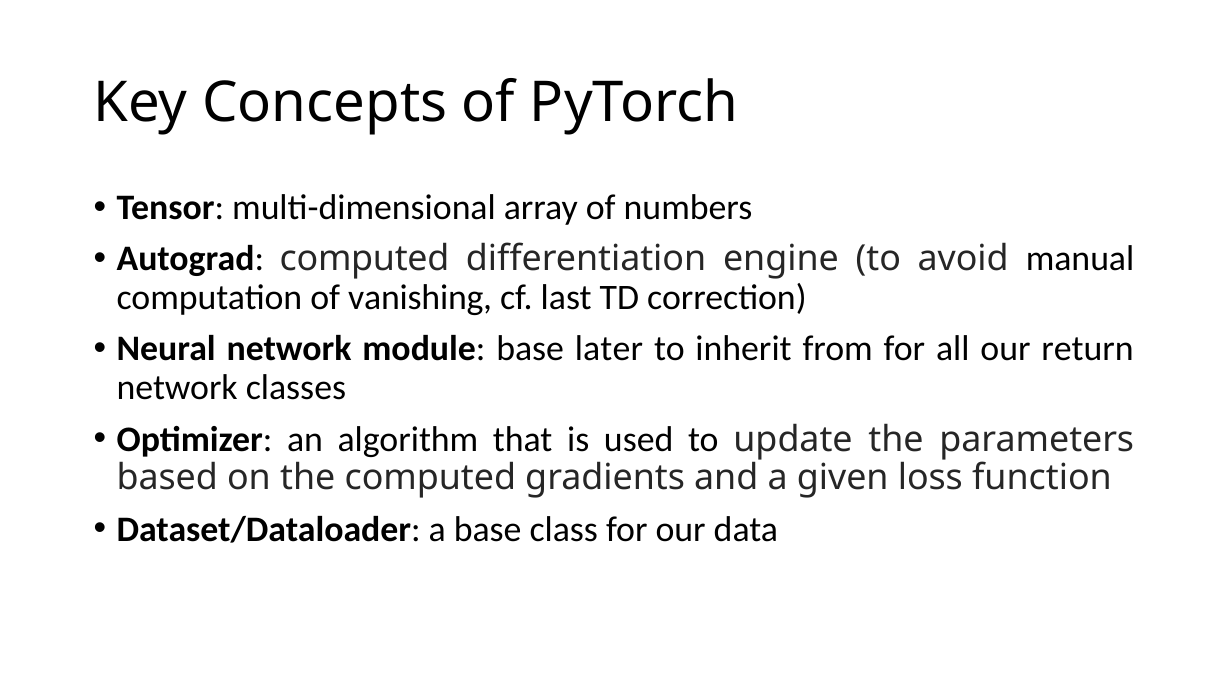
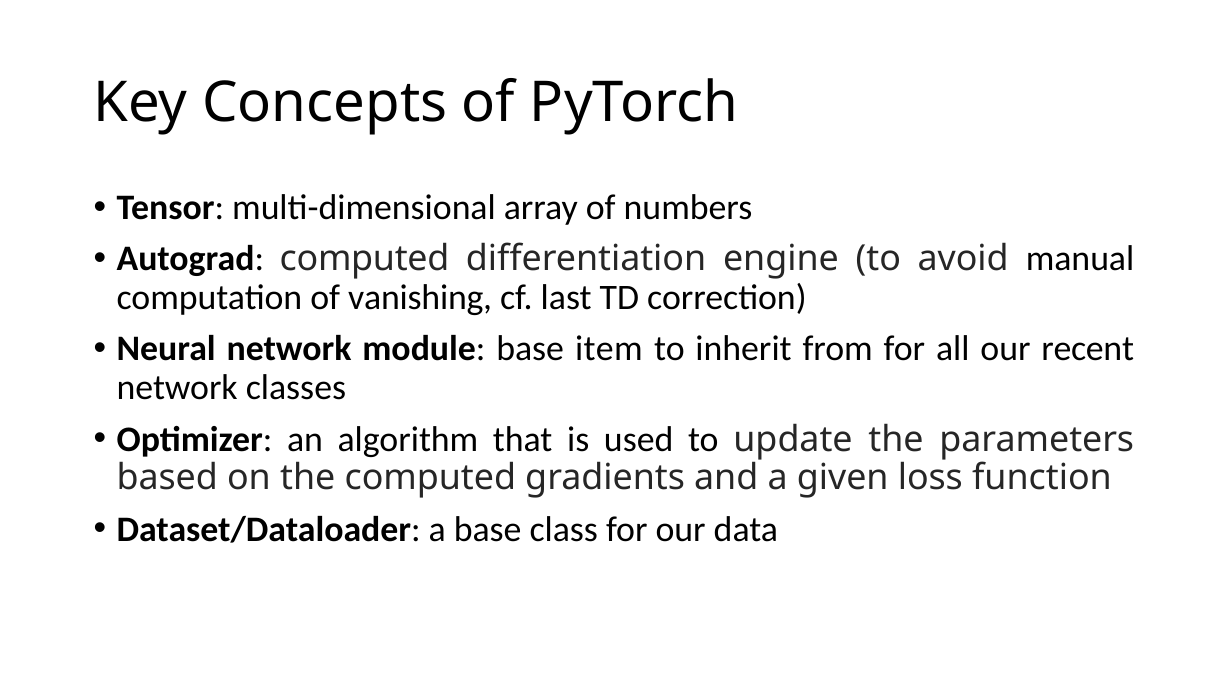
later: later -> item (609, 349)
return: return -> recent (1088, 349)
